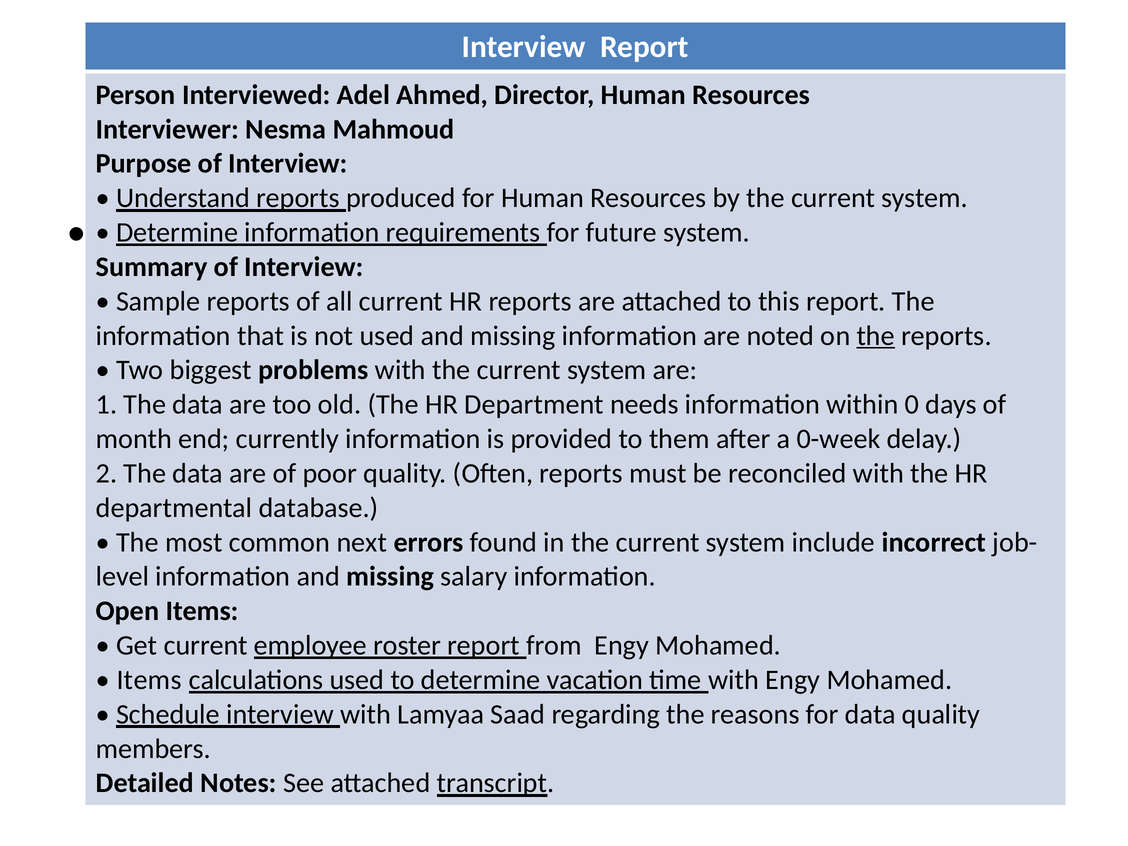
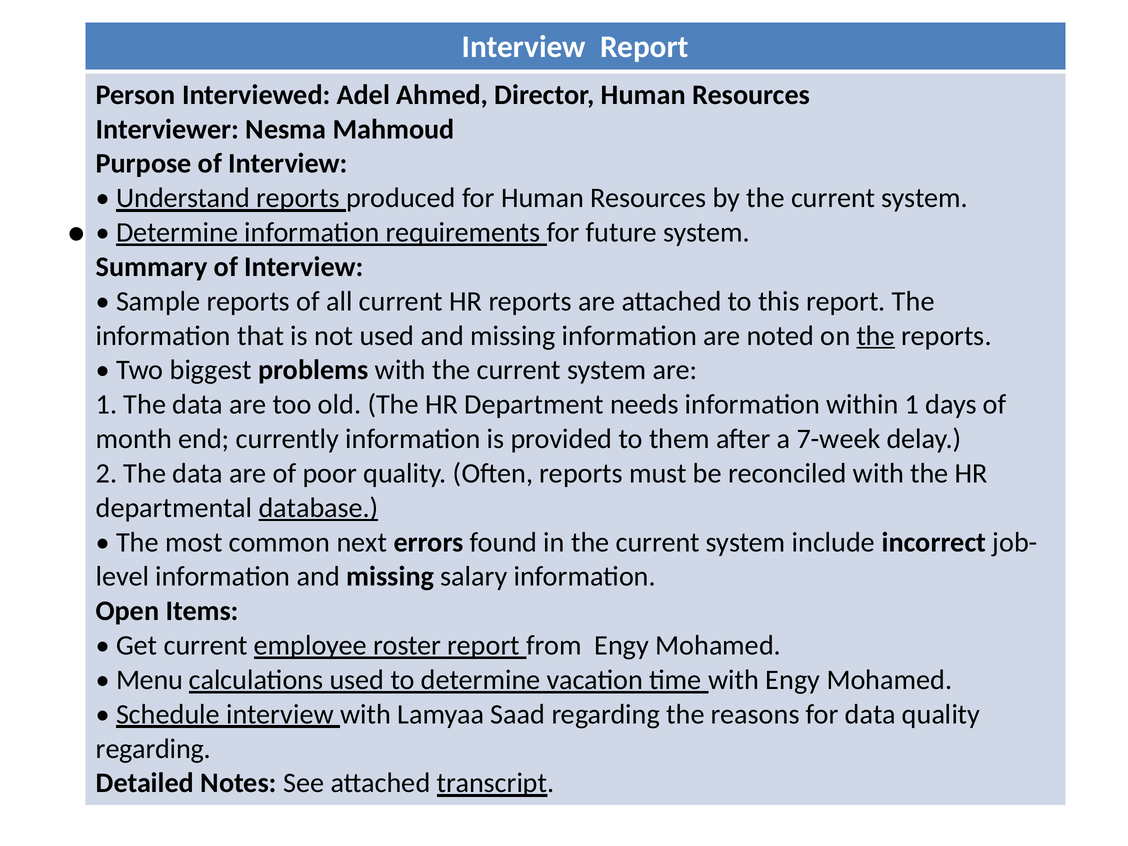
within 0: 0 -> 1 (912, 405)
0-week: 0-week -> 7-week (838, 439)
database underline: none -> present (318, 508)
Items: Items -> Menu (149, 680)
members: members -> regarding (153, 749)
